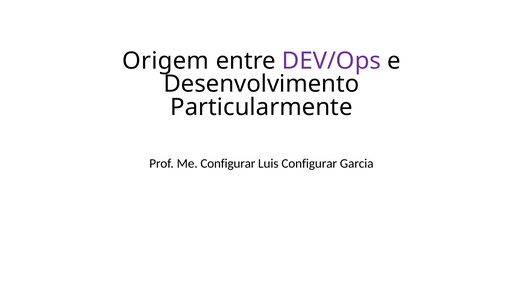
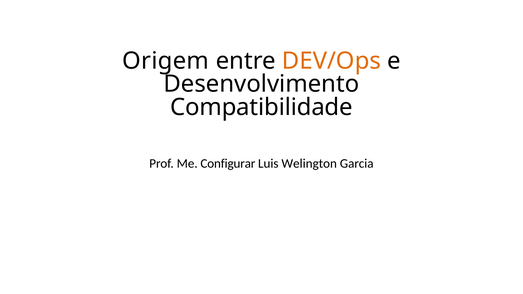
DEV/Ops colour: purple -> orange (331, 61)
Particularmente: Particularmente -> Compatibilidade (261, 107)
Luis Configurar: Configurar -> Welington (309, 163)
